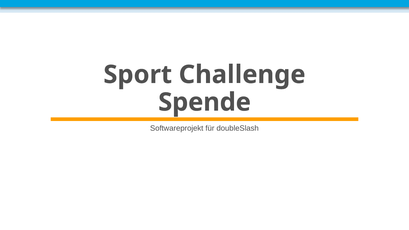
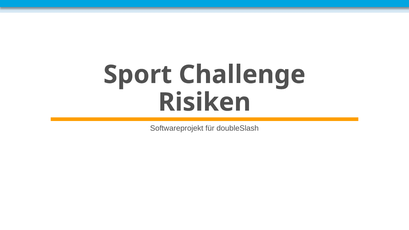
Spende: Spende -> Risiken (204, 102)
